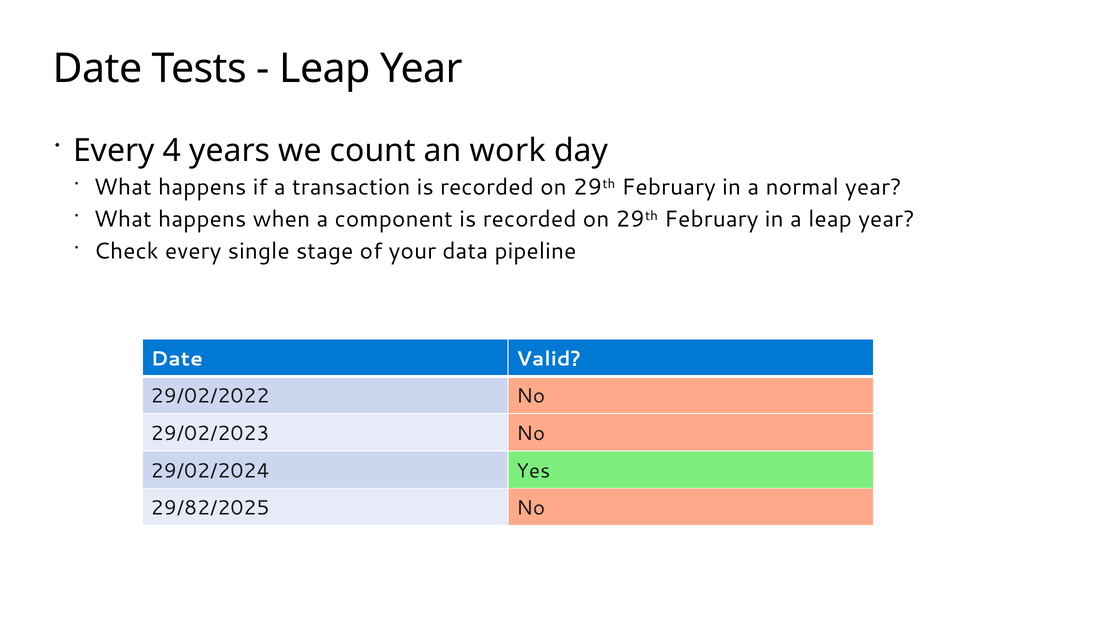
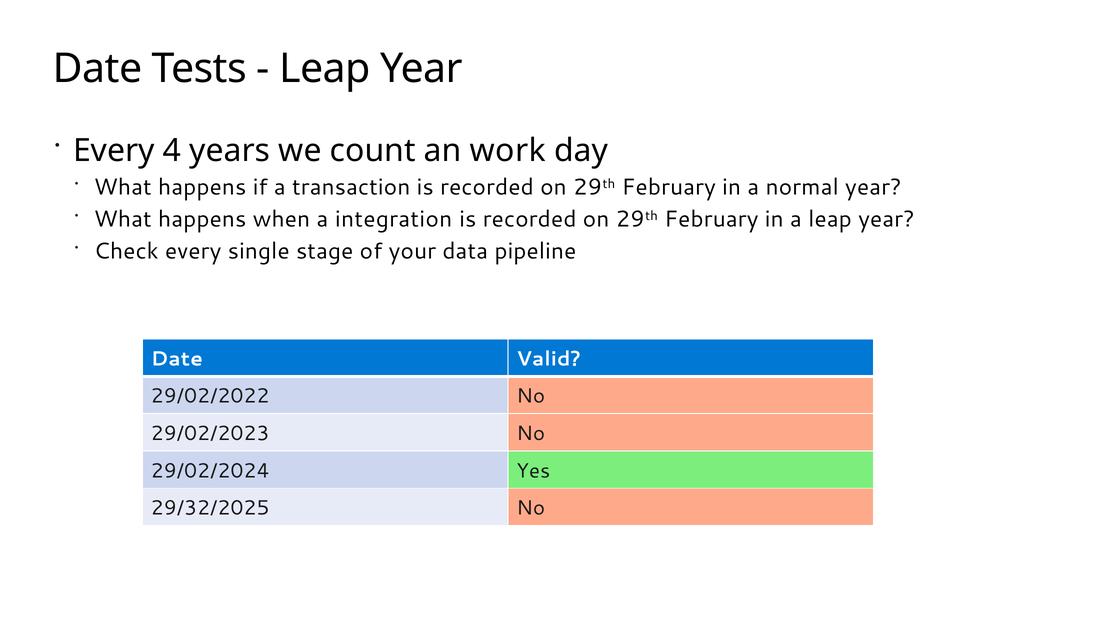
component: component -> integration (394, 219)
29/82/2025: 29/82/2025 -> 29/32/2025 (210, 508)
